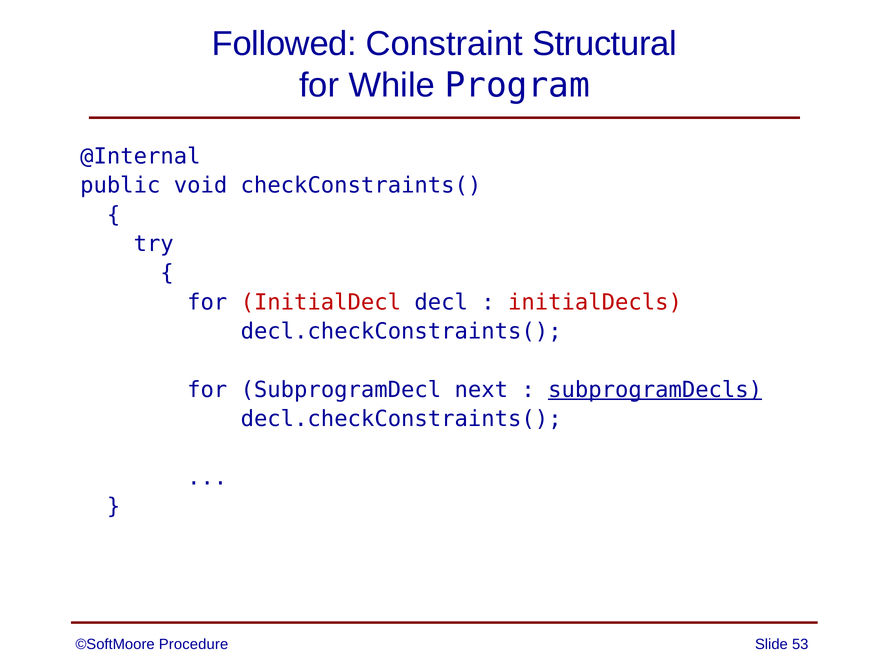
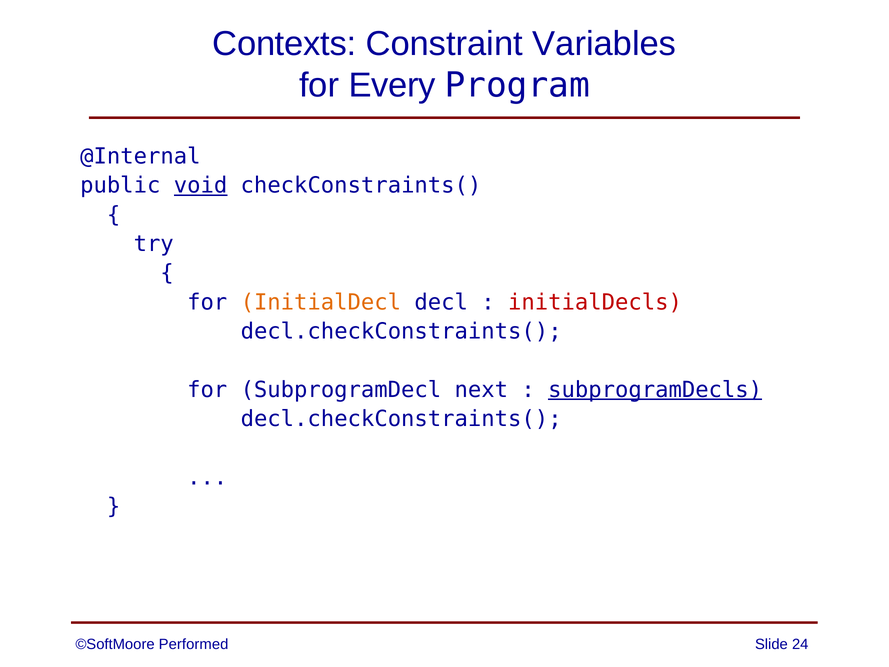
Followed: Followed -> Contexts (284, 44)
Structural: Structural -> Variables (604, 44)
While: While -> Every (392, 85)
void underline: none -> present (201, 186)
InitialDecl colour: red -> orange (321, 302)
Procedure: Procedure -> Performed (194, 644)
53: 53 -> 24 (800, 644)
